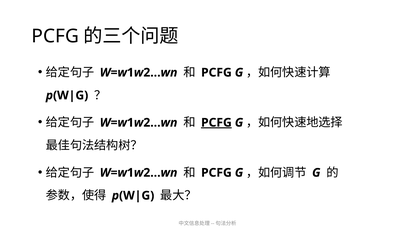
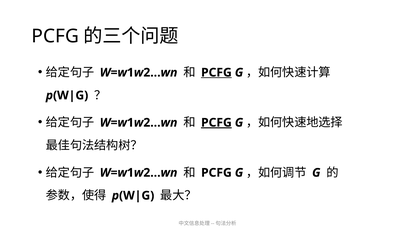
PCFG underline: none -> present (216, 72)
